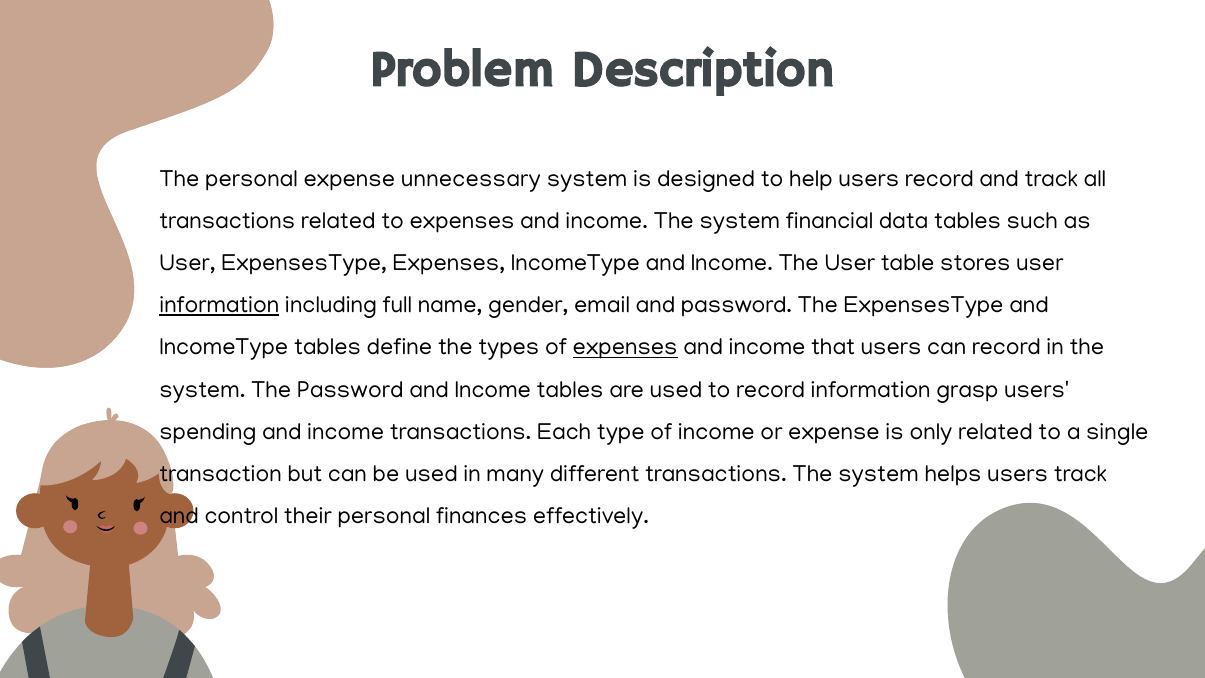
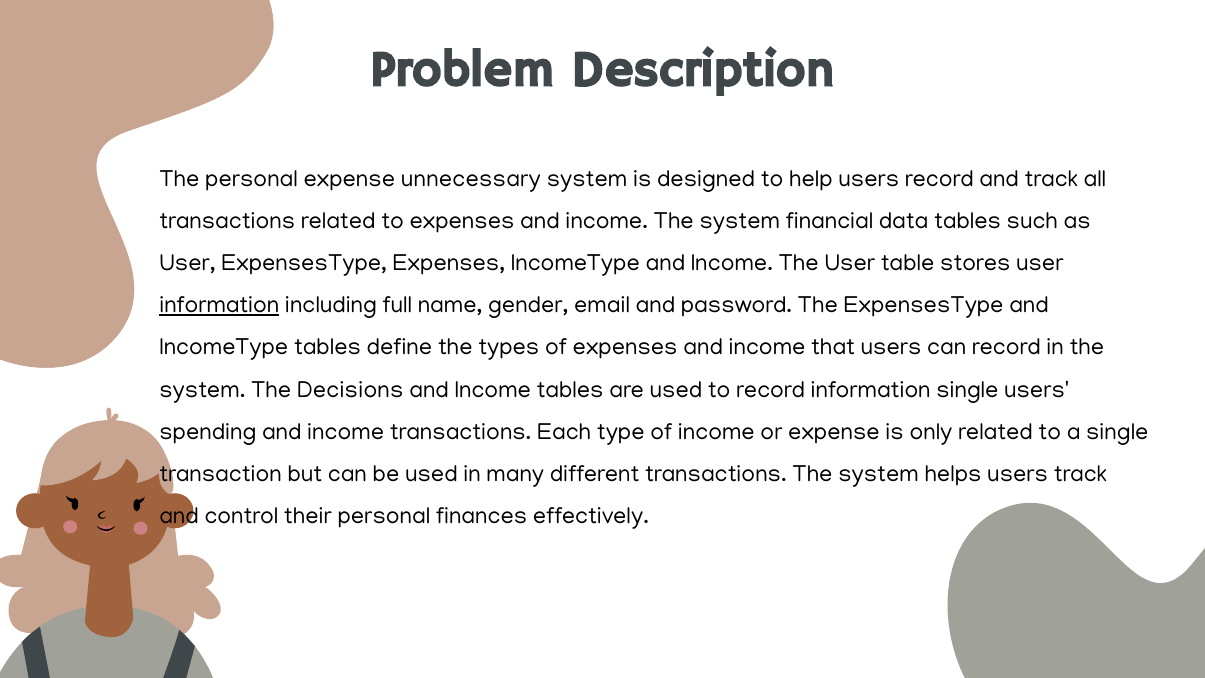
expenses underline: present -> none (625, 347)
The Password: Password -> Decisions (350, 389)
information grasp: grasp -> single (967, 389)
